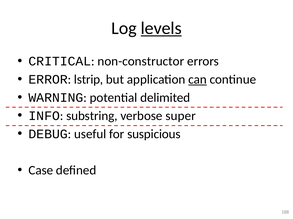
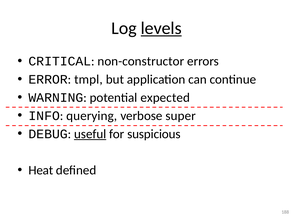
lstrip: lstrip -> tmpl (88, 80)
can underline: present -> none (198, 80)
delimited: delimited -> expected (165, 98)
substring: substring -> querying (92, 116)
useful underline: none -> present (90, 134)
Case: Case -> Heat (41, 171)
